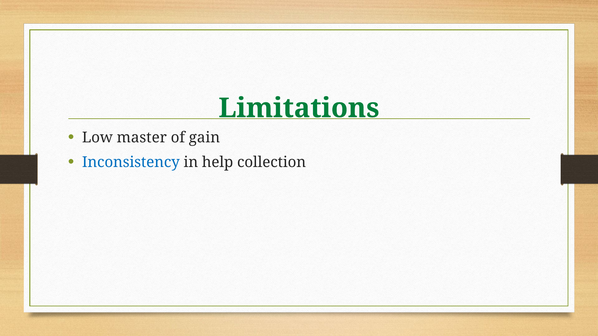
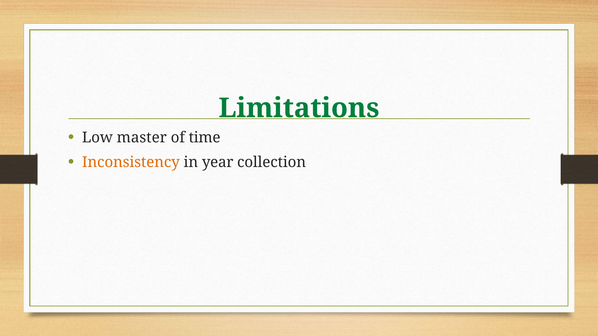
gain: gain -> time (205, 138)
Inconsistency colour: blue -> orange (131, 162)
help: help -> year (218, 162)
